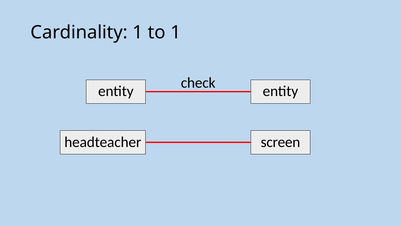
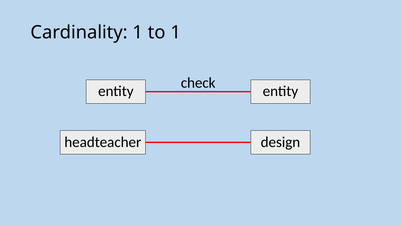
screen: screen -> design (280, 142)
